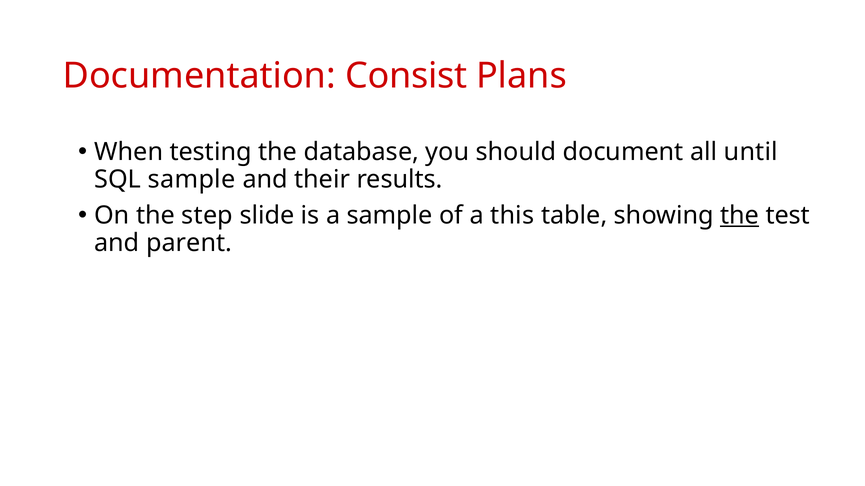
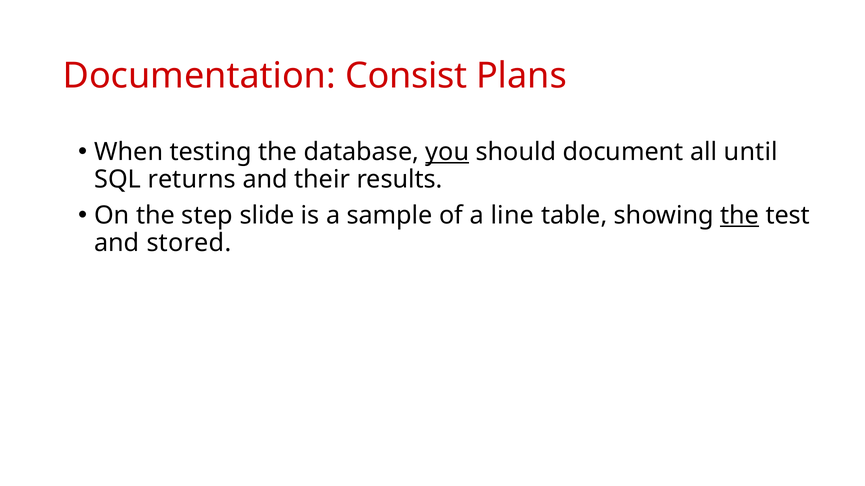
you underline: none -> present (447, 152)
SQL sample: sample -> returns (192, 180)
this: this -> line (512, 216)
parent: parent -> stored (189, 243)
